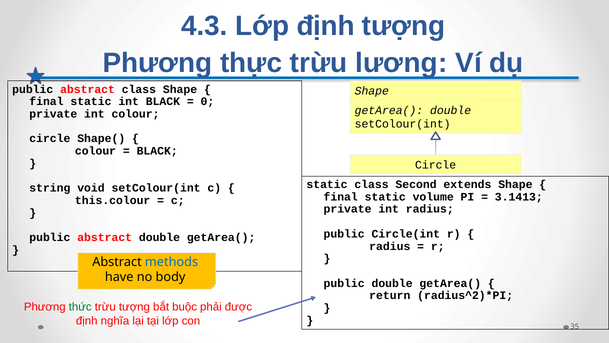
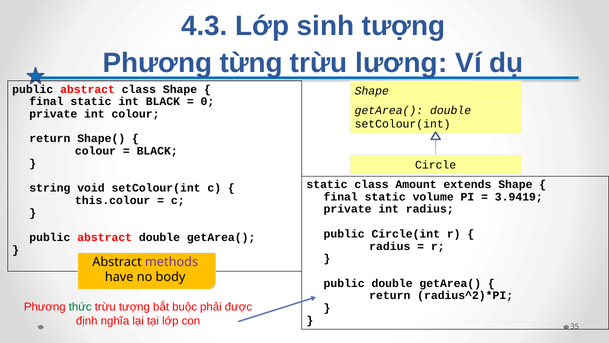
Lớp định: định -> sinh (326, 26)
thực: thực -> từng (251, 63)
circle: circle -> return (50, 138)
Second: Second -> Amount (416, 184)
3.1413: 3.1413 -> 3.9419 (519, 197)
methods colour: blue -> purple (172, 262)
